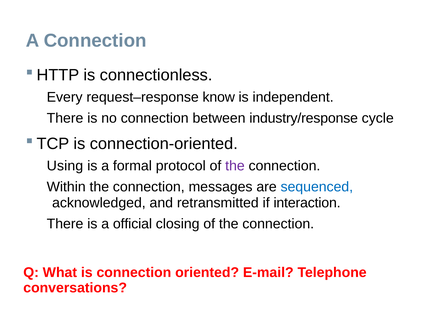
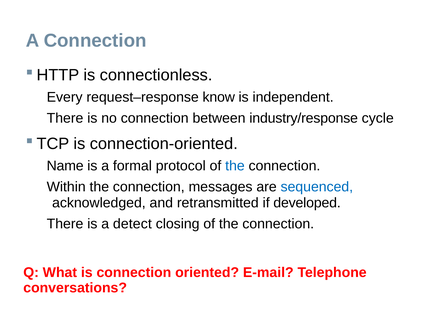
Using: Using -> Name (65, 166)
the colour: purple -> blue (235, 166)
interaction: interaction -> developed (307, 203)
official: official -> detect (132, 224)
